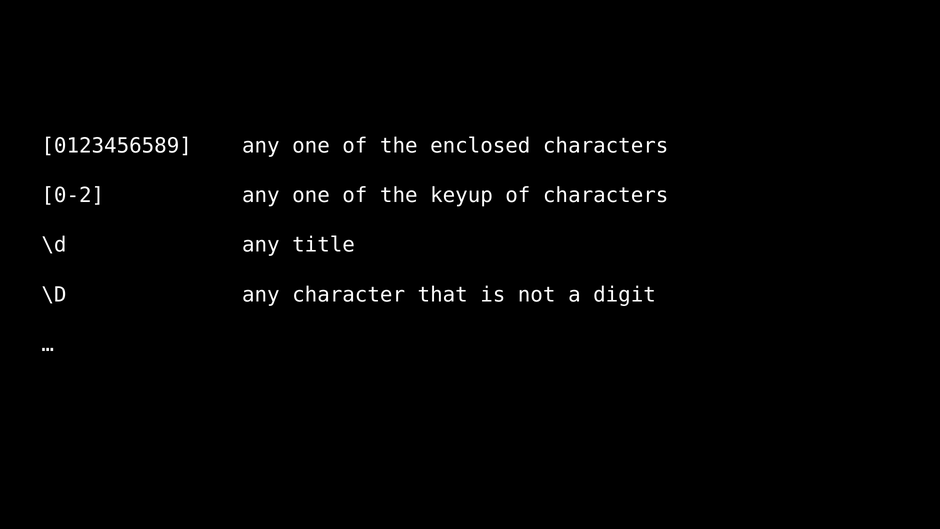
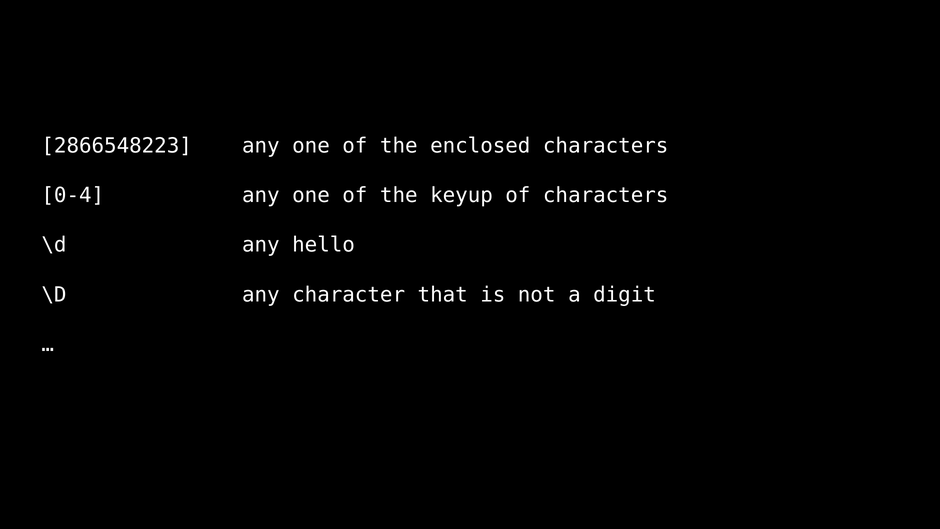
0123456589: 0123456589 -> 2866548223 (117, 146)
0-2: 0-2 -> 0-4 (73, 195)
title: title -> hello (324, 245)
